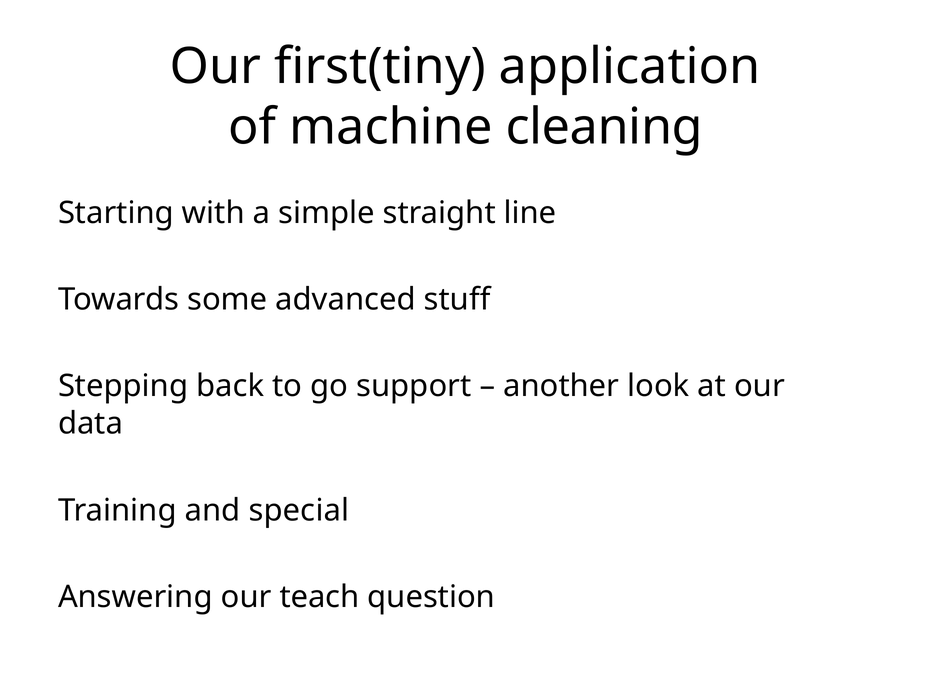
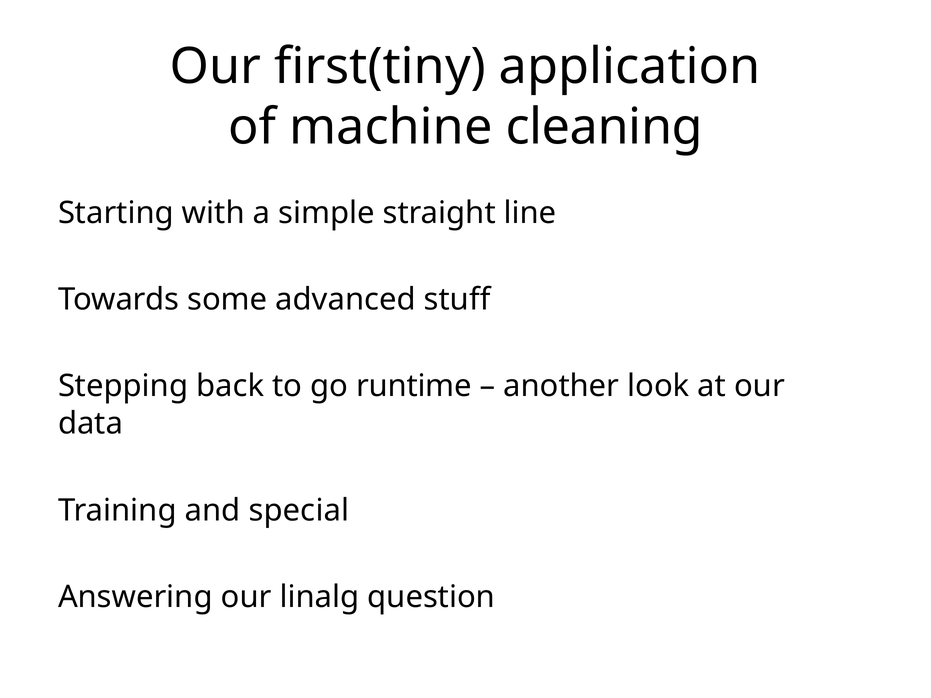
support: support -> runtime (414, 386)
teach: teach -> linalg (319, 597)
